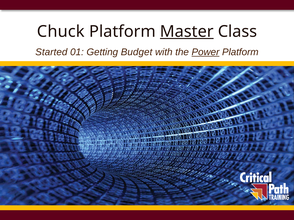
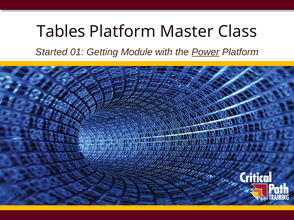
Chuck: Chuck -> Tables (61, 32)
Master underline: present -> none (187, 32)
Budget: Budget -> Module (137, 52)
